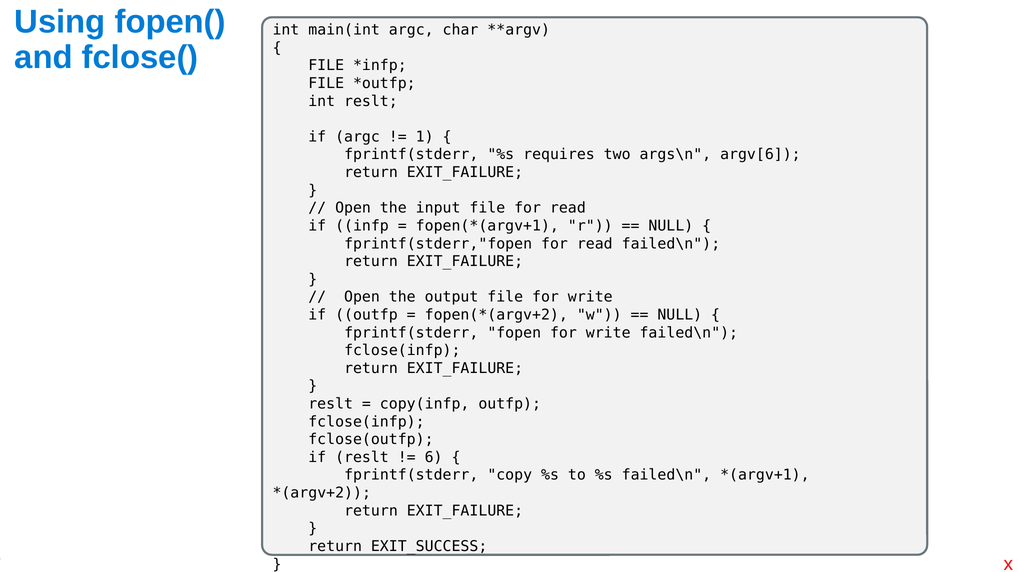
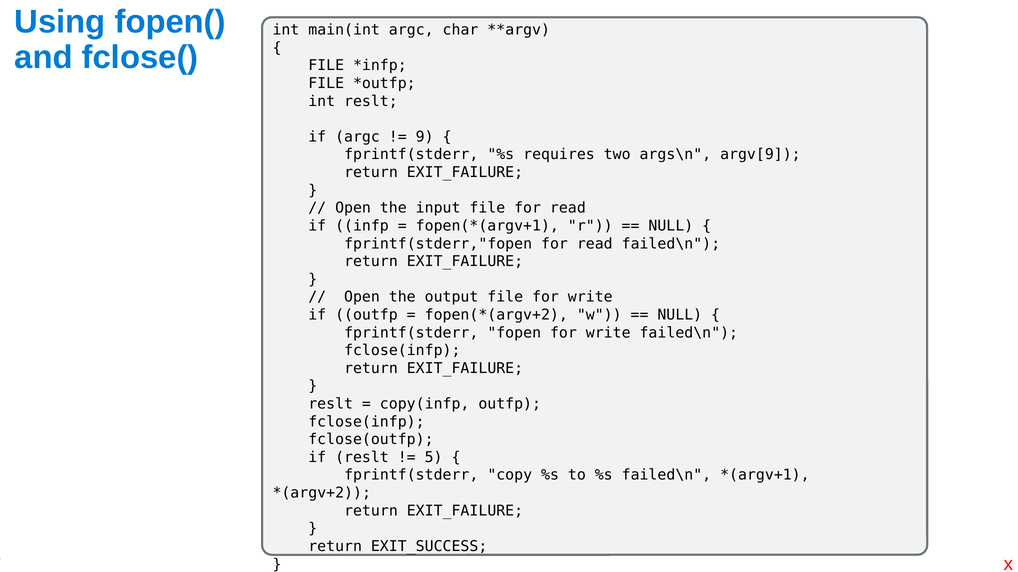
1: 1 -> 9 (425, 137)
argv[6: argv[6 -> argv[9 (760, 155)
6: 6 -> 5 (434, 458)
